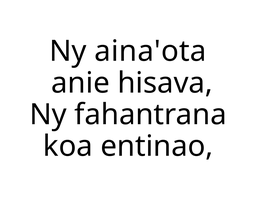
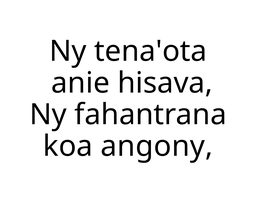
aina'ota: aina'ota -> tena'ota (151, 51)
entinao: entinao -> angony (157, 146)
